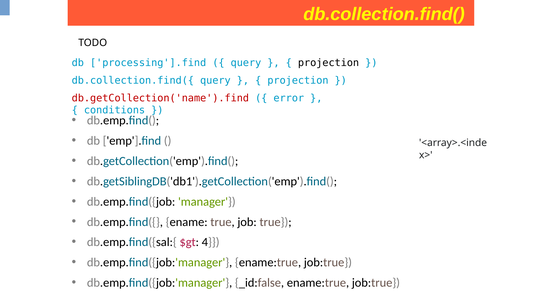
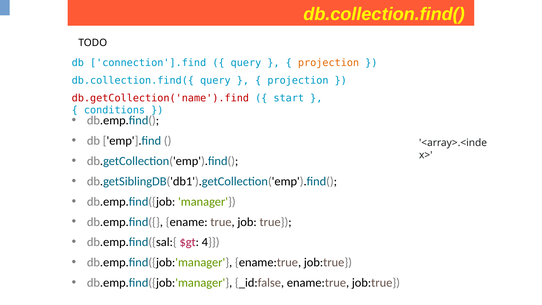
processing'].find: processing'].find -> connection'].find (148, 63)
projection colour: black -> orange (329, 63)
error: error -> start (289, 98)
